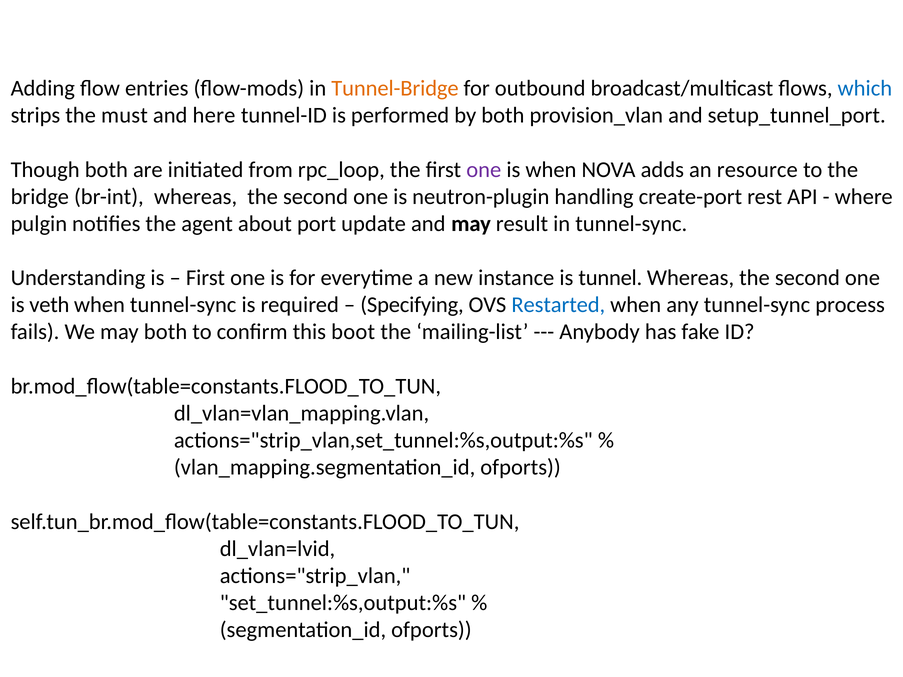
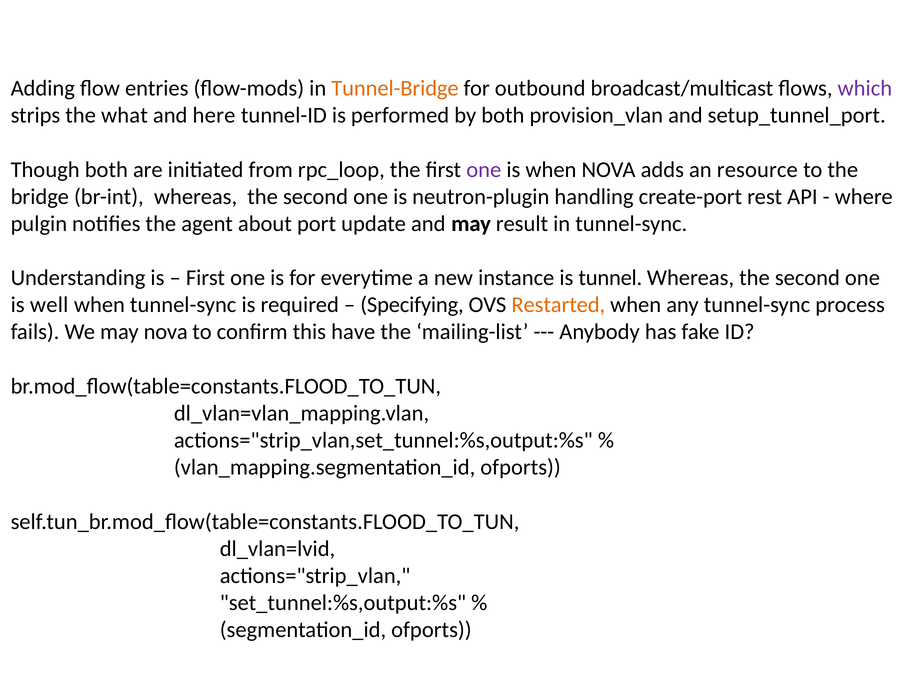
which colour: blue -> purple (865, 88)
must: must -> what (124, 115)
veth: veth -> well (49, 305)
Restarted colour: blue -> orange (558, 305)
may both: both -> nova (166, 332)
boot: boot -> have (353, 332)
